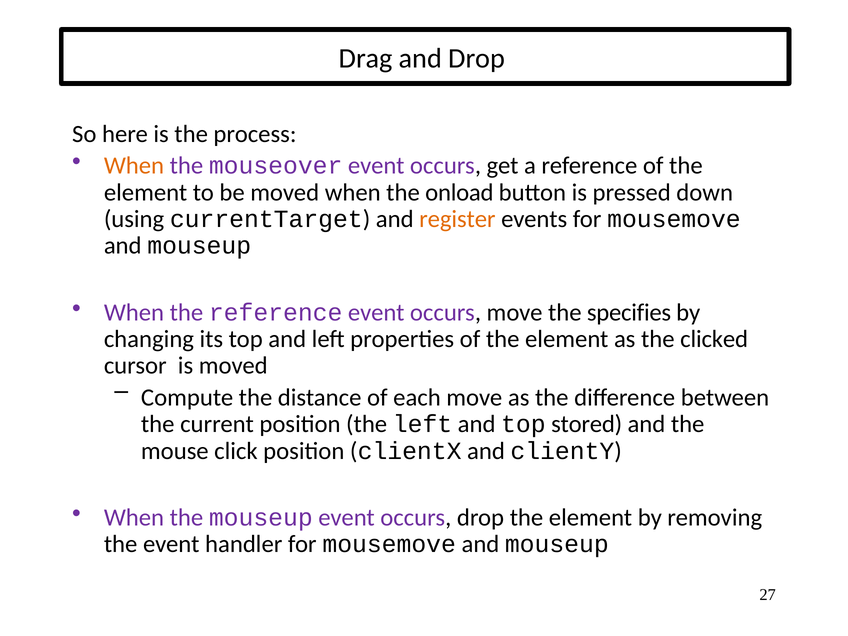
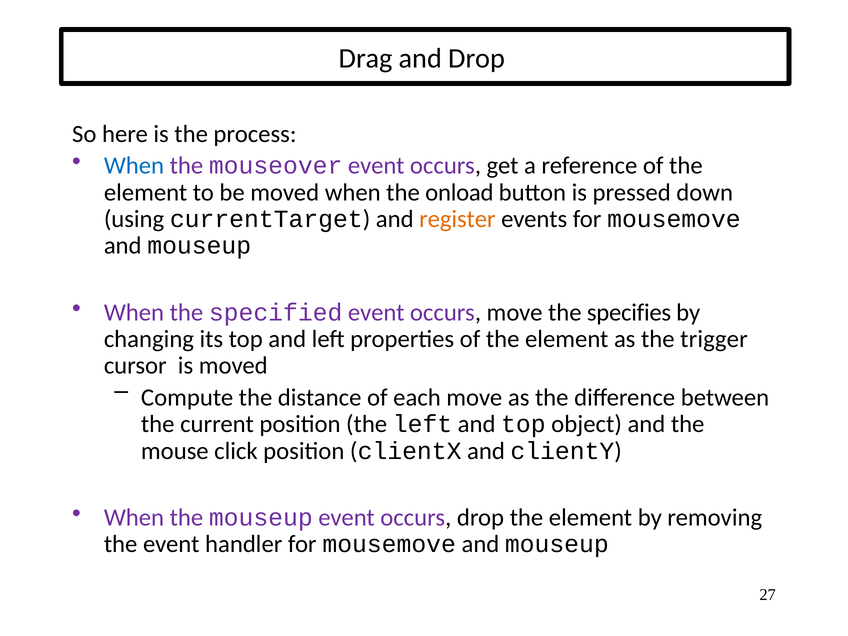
When colour: orange -> blue (134, 166)
the reference: reference -> specified (276, 312)
clicked: clicked -> trigger (714, 339)
stored: stored -> object (587, 424)
